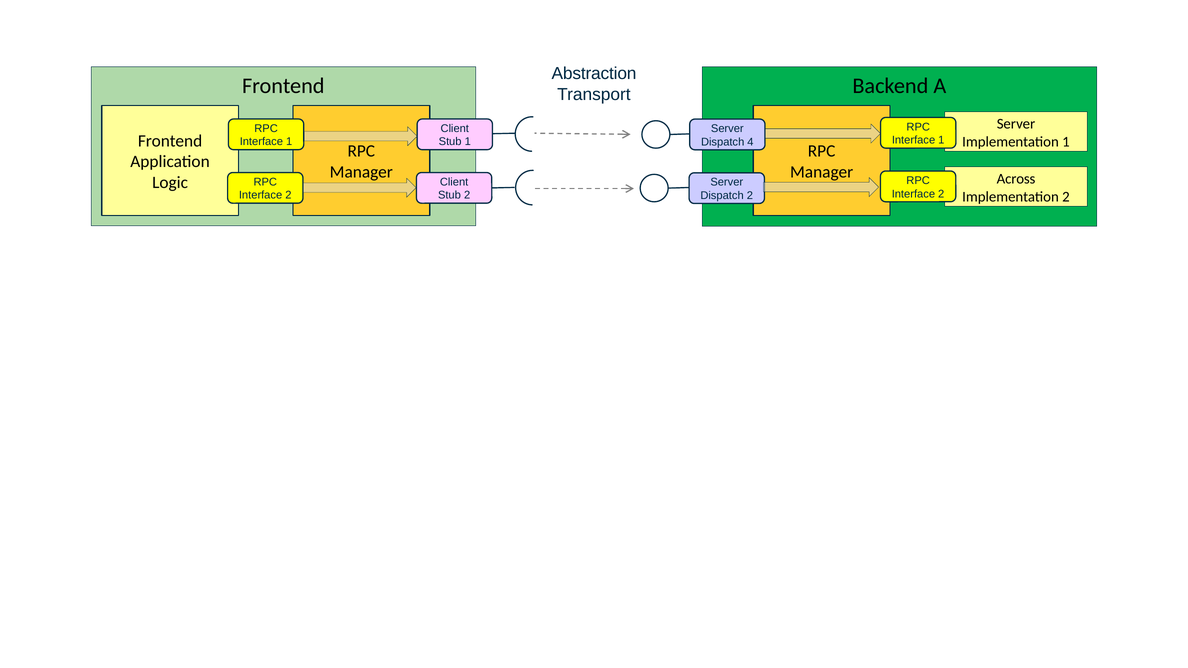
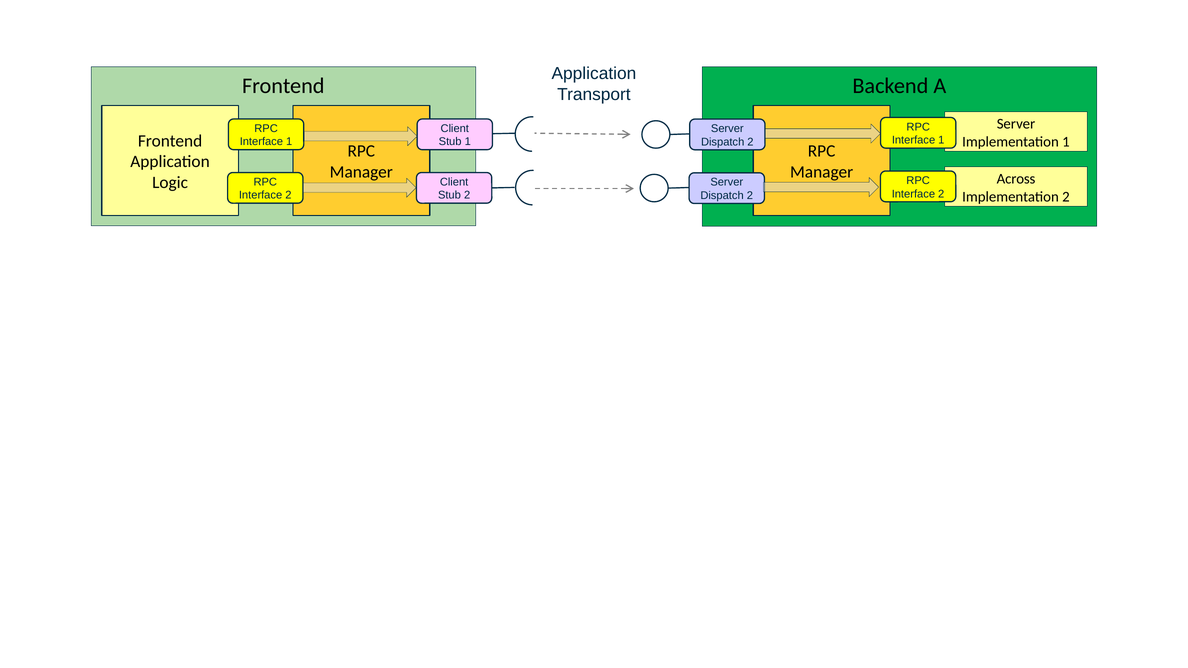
Abstraction: Abstraction -> Application (594, 74)
4: 4 -> 2 (750, 142)
